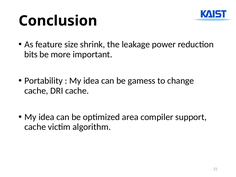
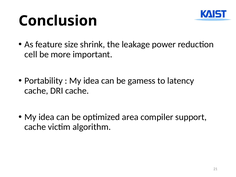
bits: bits -> cell (31, 54)
change: change -> latency (181, 81)
